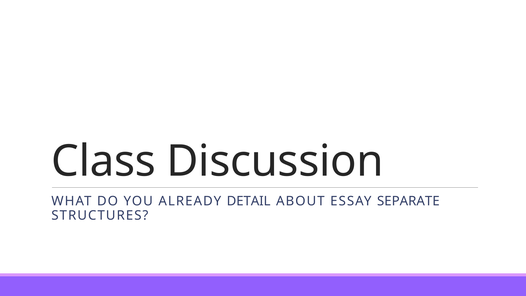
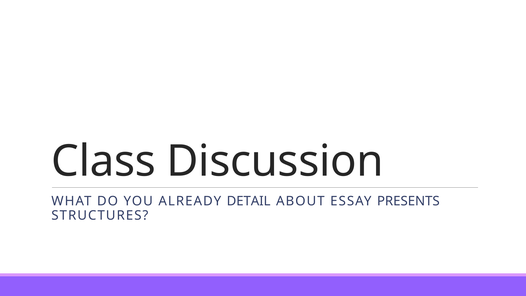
SEPARATE: SEPARATE -> PRESENTS (408, 201)
